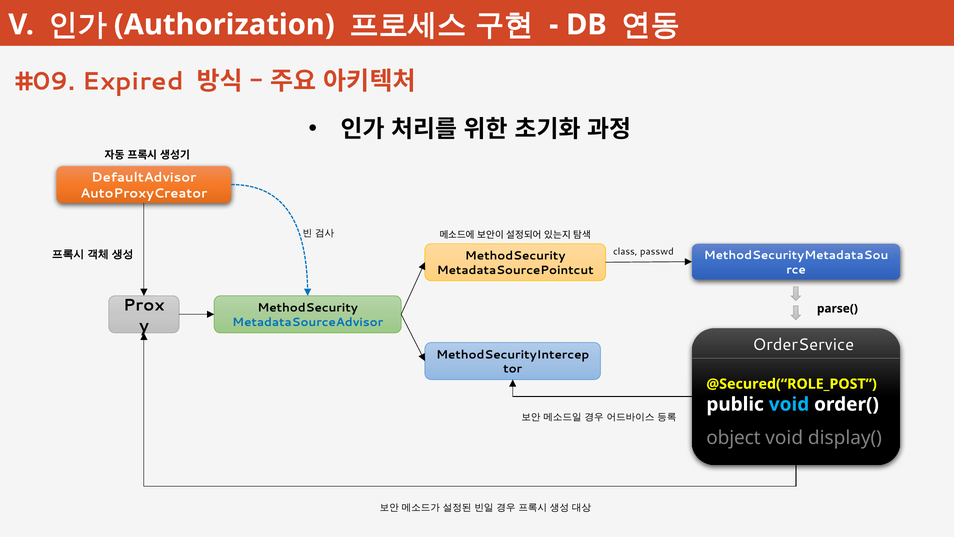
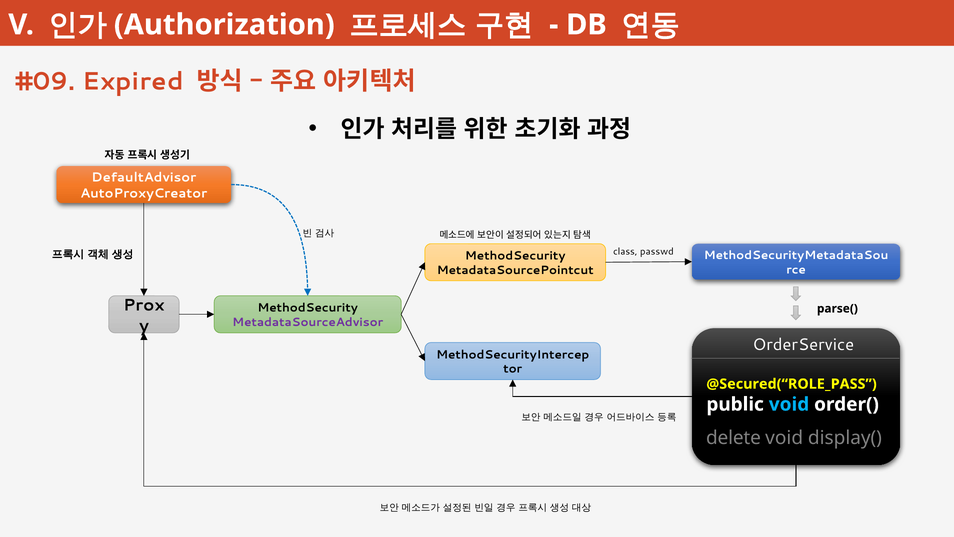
MetadataSourceAdvisor colour: blue -> purple (308, 322)
@Secured(“ROLE_POST: @Secured(“ROLE_POST -> @Secured(“ROLE_PASS (792, 384)
object: object -> delete (733, 438)
